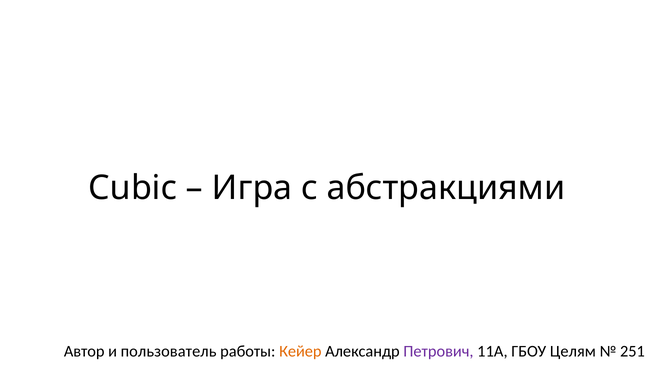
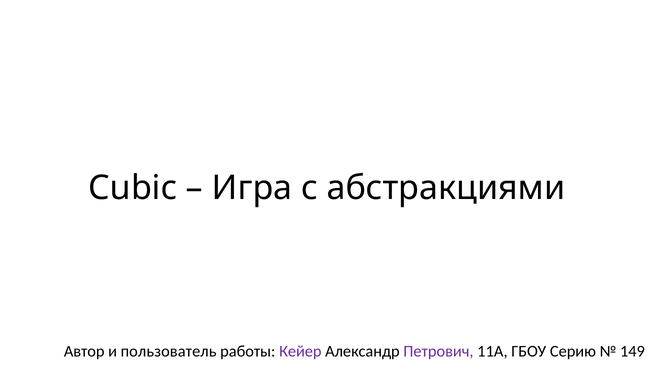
Кейер colour: orange -> purple (300, 351)
Целям: Целям -> Серию (573, 351)
251: 251 -> 149 (632, 351)
